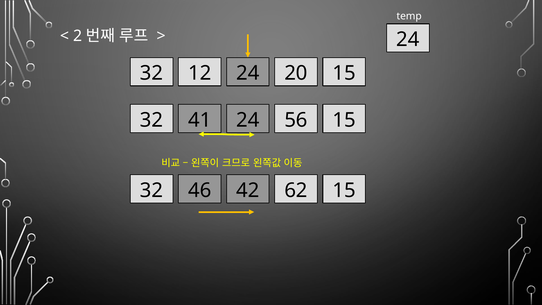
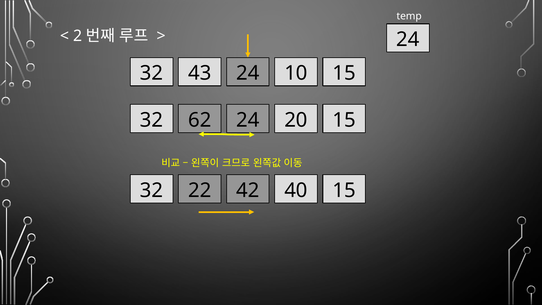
12: 12 -> 43 (200, 73)
20: 20 -> 10 (296, 73)
41: 41 -> 62 (200, 120)
56: 56 -> 20 (296, 120)
46: 46 -> 22 (200, 190)
62: 62 -> 40 (296, 190)
